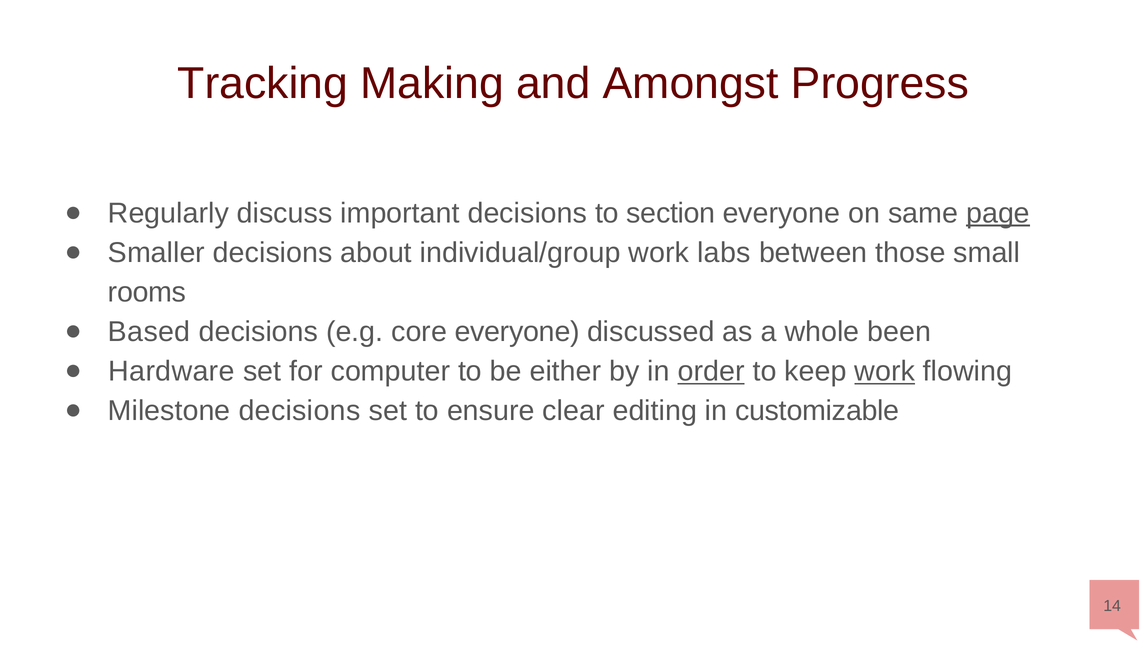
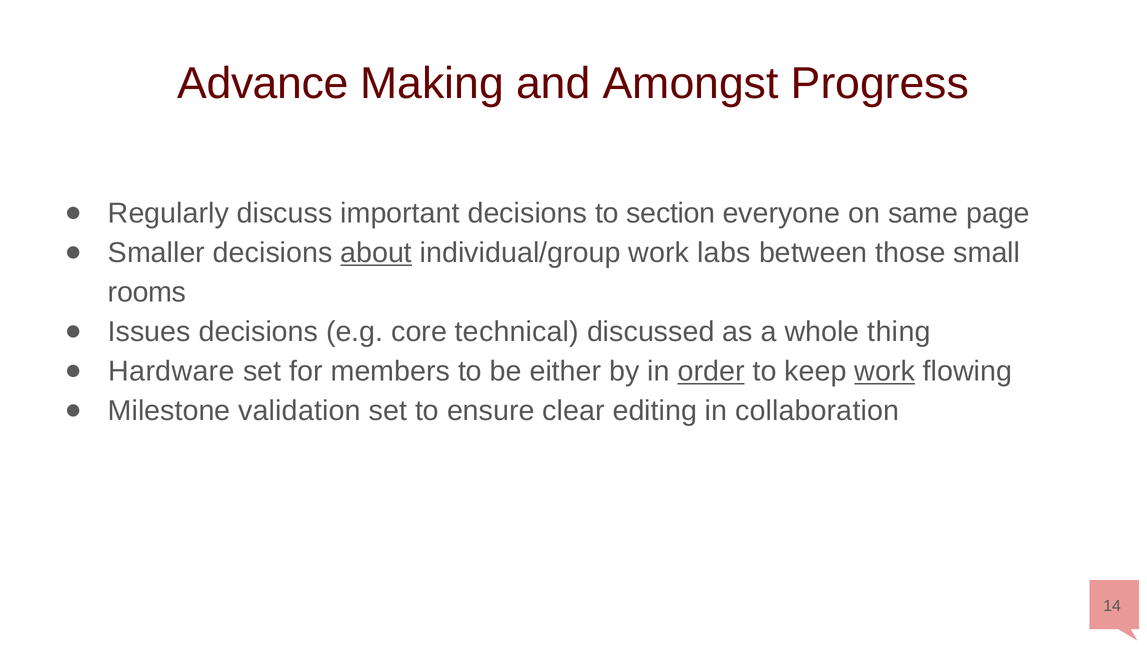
Tracking: Tracking -> Advance (263, 83)
page underline: present -> none (998, 213)
about underline: none -> present (376, 253)
Based: Based -> Issues (149, 332)
core everyone: everyone -> technical (517, 332)
been: been -> thing (899, 332)
computer: computer -> members (390, 372)
Milestone decisions: decisions -> validation (300, 411)
customizable: customizable -> collaboration (817, 411)
